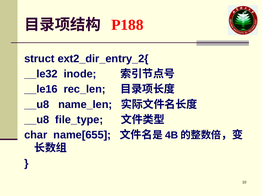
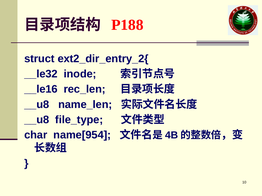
name[655: name[655 -> name[954 (82, 135)
